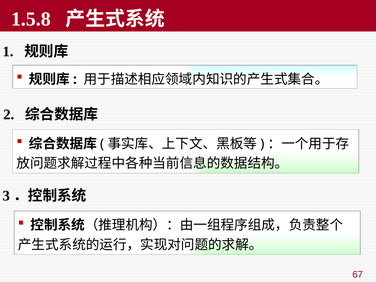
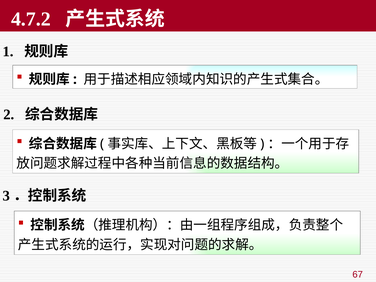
1.5.8: 1.5.8 -> 4.7.2 (31, 19)
